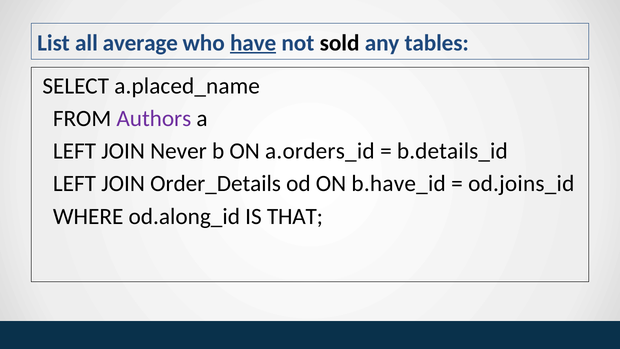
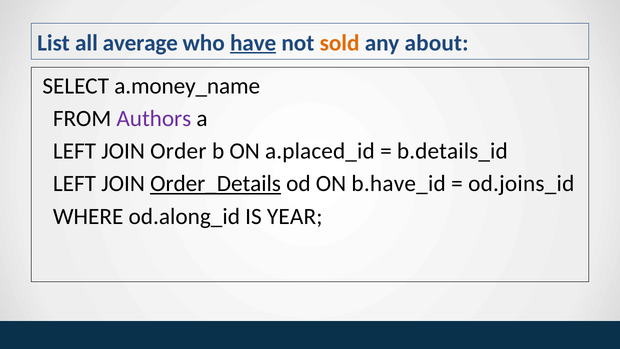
sold colour: black -> orange (340, 43)
tables: tables -> about (437, 43)
a.placed_name: a.placed_name -> a.money_name (187, 86)
Never: Never -> Order (178, 151)
a.orders_id: a.orders_id -> a.placed_id (320, 151)
Order_Details underline: none -> present (216, 184)
THAT: THAT -> YEAR (295, 216)
